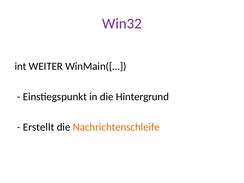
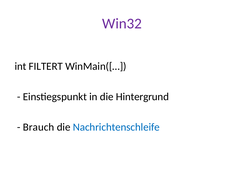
WEITER: WEITER -> FILTERT (46, 66)
Erstellt: Erstellt -> Brauch (39, 127)
Nachrichtenschleife colour: orange -> blue (116, 127)
